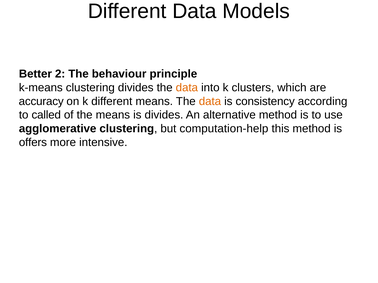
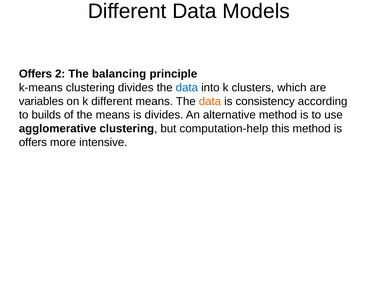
Better: Better -> Offers (35, 74)
behaviour: behaviour -> balancing (119, 74)
data colour: orange -> blue (187, 88)
accuracy: accuracy -> variables (41, 101)
called: called -> builds (46, 115)
